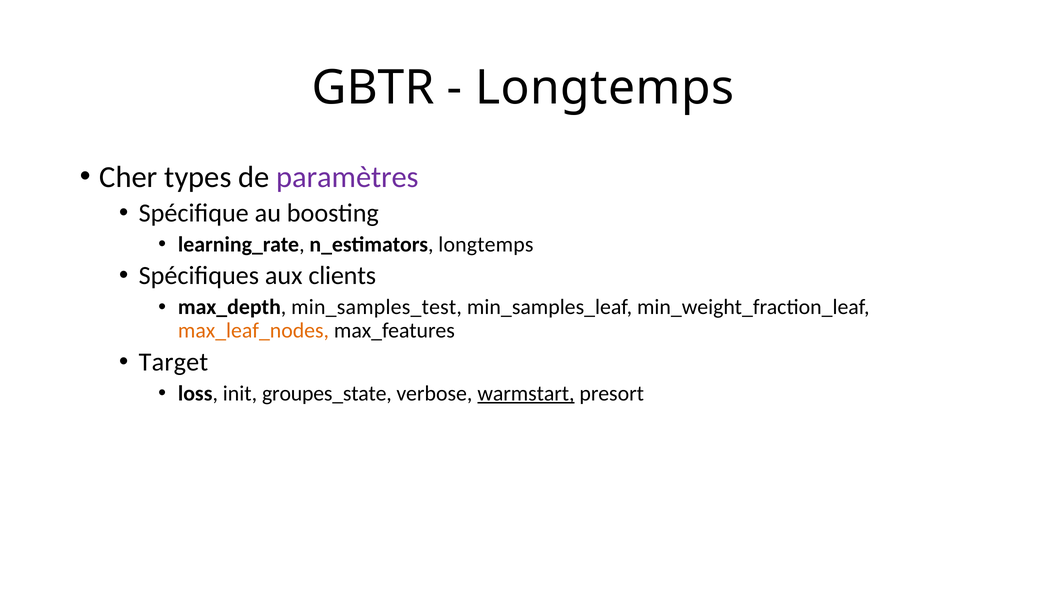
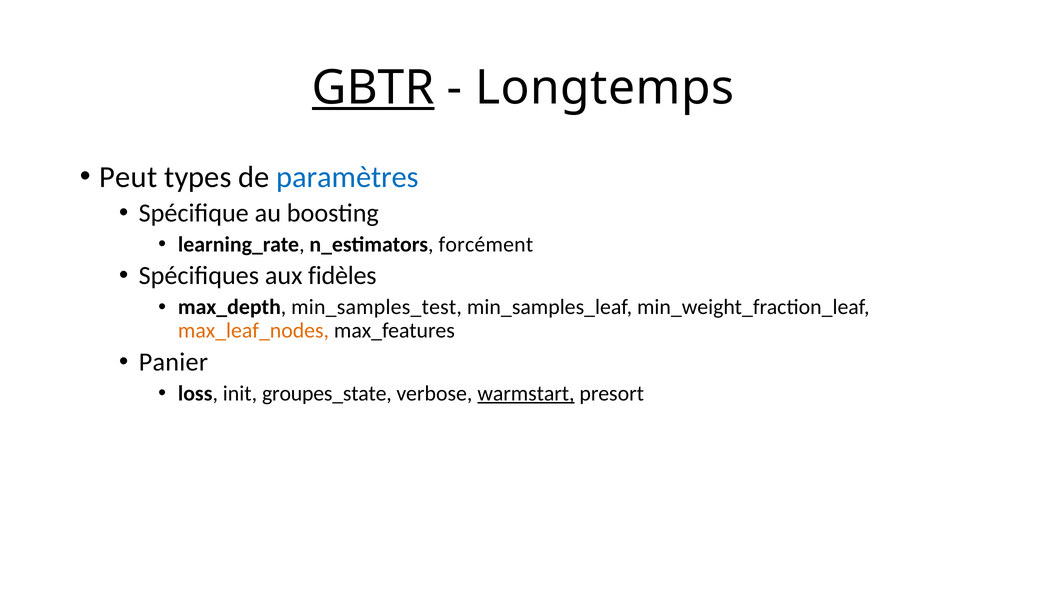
GBTR underline: none -> present (373, 88)
Cher: Cher -> Peut (128, 177)
paramètres colour: purple -> blue (348, 177)
n_estimators longtemps: longtemps -> forcément (486, 244)
clients: clients -> fidèles (342, 276)
Target: Target -> Panier (173, 362)
